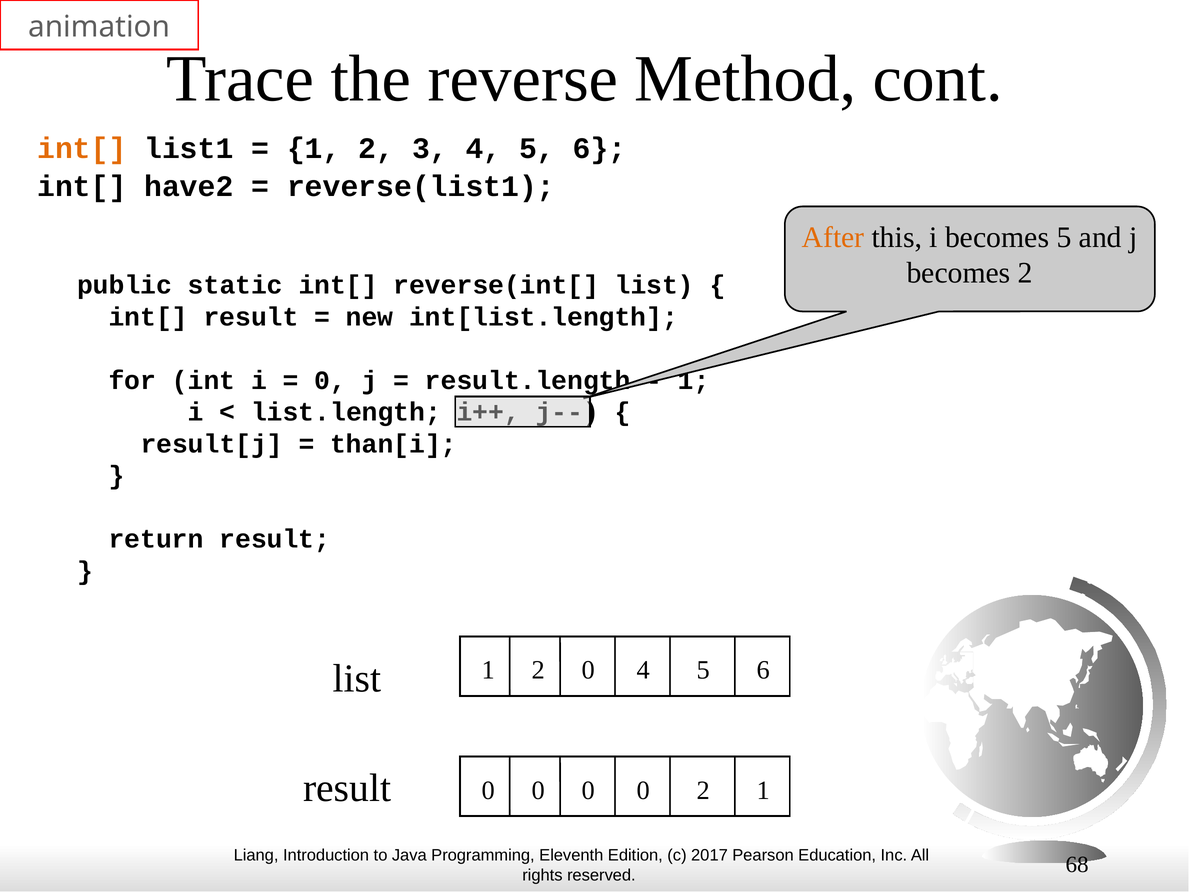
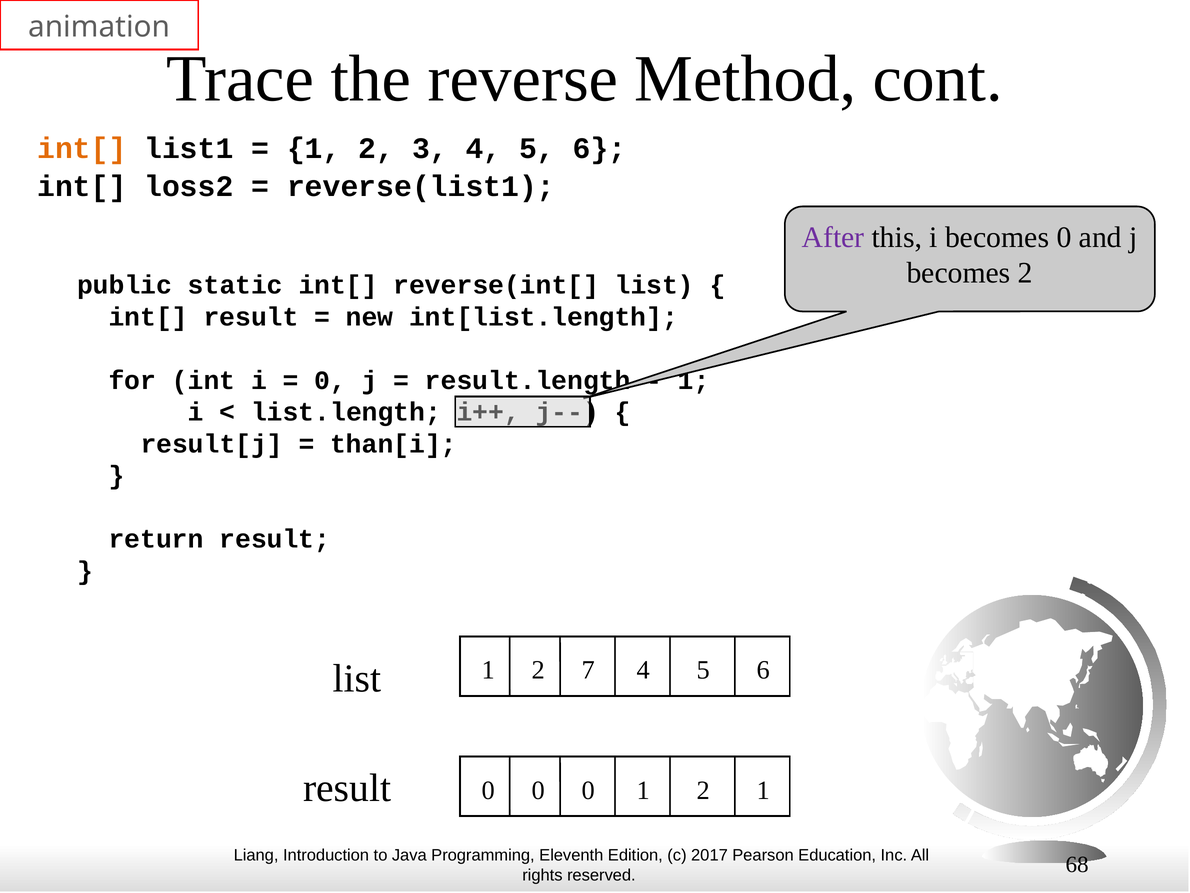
have2: have2 -> loss2 (189, 186)
After colour: orange -> purple (833, 237)
becomes 5: 5 -> 0 (1064, 237)
2 0: 0 -> 7 (588, 670)
0 0 0 0: 0 -> 1 (643, 790)
